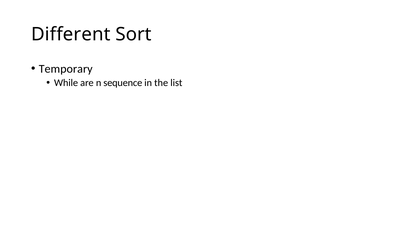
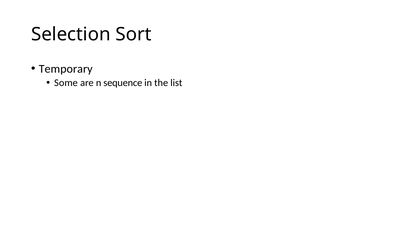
Different: Different -> Selection (71, 34)
While: While -> Some (66, 83)
